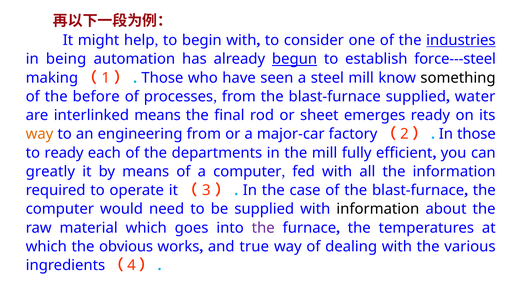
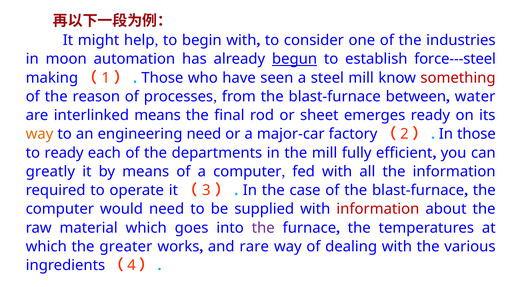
industries underline: present -> none (461, 40)
being: being -> moon (66, 59)
something colour: black -> red (458, 78)
before: before -> reason (96, 97)
blast-furnace supplied: supplied -> between (416, 97)
engineering from: from -> need (204, 134)
information colour: black -> red (378, 209)
obvious: obvious -> greater (126, 247)
true: true -> rare (254, 247)
